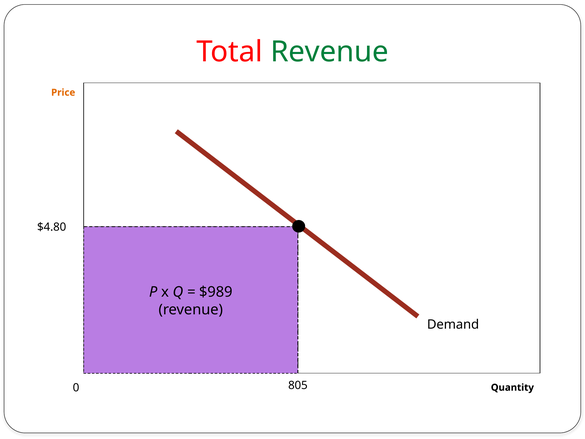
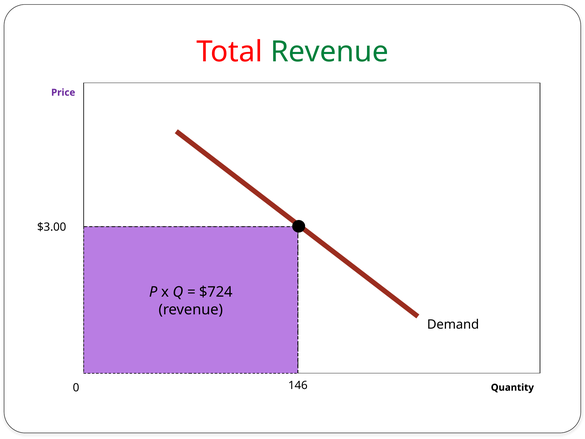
Price colour: orange -> purple (63, 92)
$4.80: $4.80 -> $3.00 (52, 227)
$989: $989 -> $724 (216, 292)
805: 805 -> 146 (298, 385)
